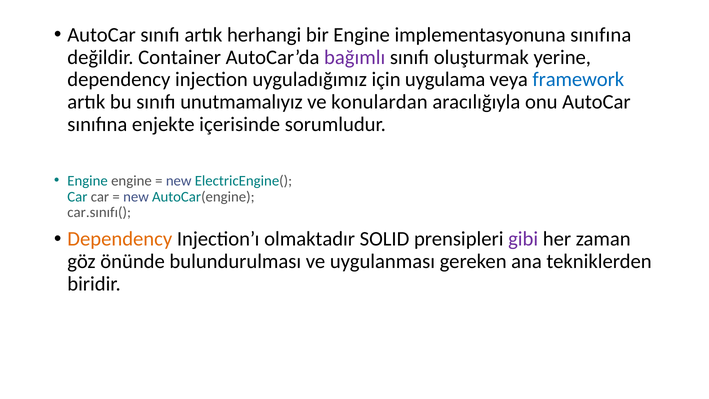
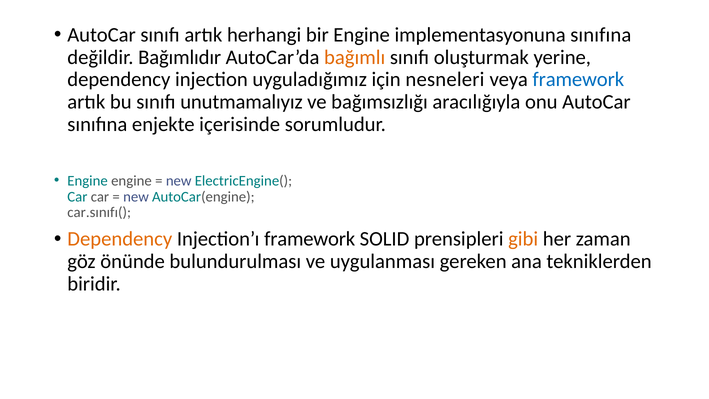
Container: Container -> Bağımlıdır (180, 57)
bağımlı colour: purple -> orange (355, 57)
uygulama: uygulama -> nesneleri (445, 80)
konulardan: konulardan -> bağımsızlığı (380, 102)
Injection’ı olmaktadır: olmaktadır -> framework (310, 239)
gibi colour: purple -> orange (523, 239)
